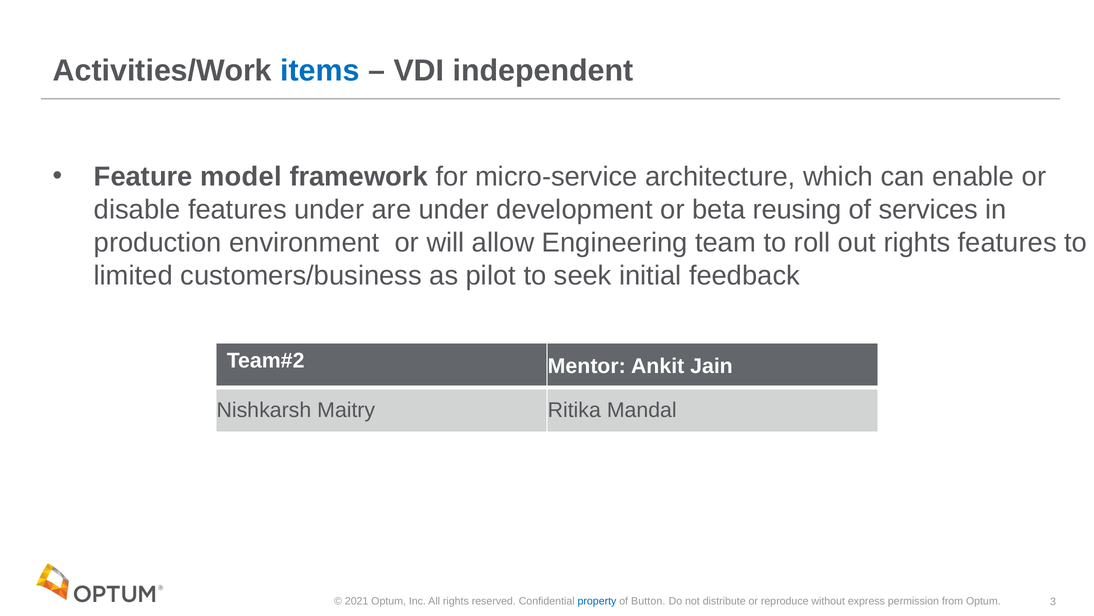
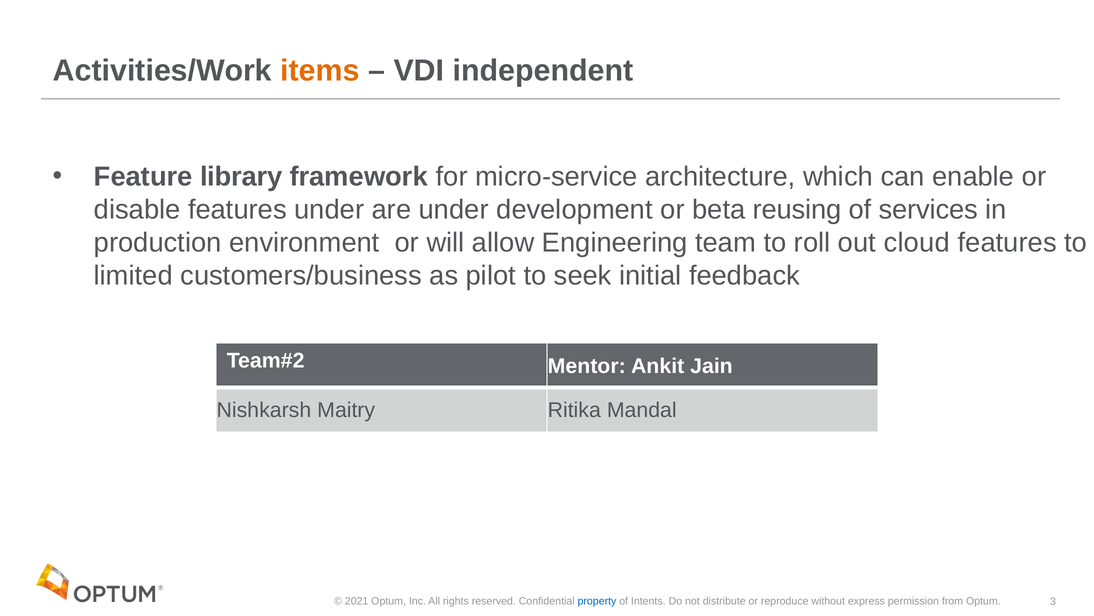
items colour: blue -> orange (320, 70)
model: model -> library (241, 177)
out rights: rights -> cloud (917, 242)
Button: Button -> Intents (648, 601)
